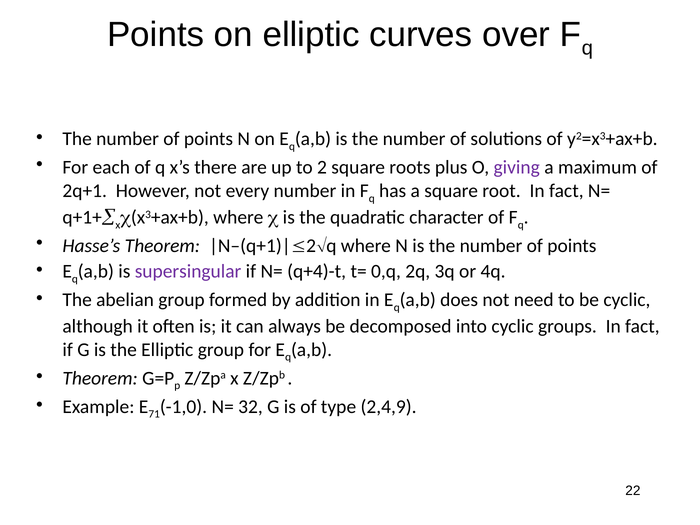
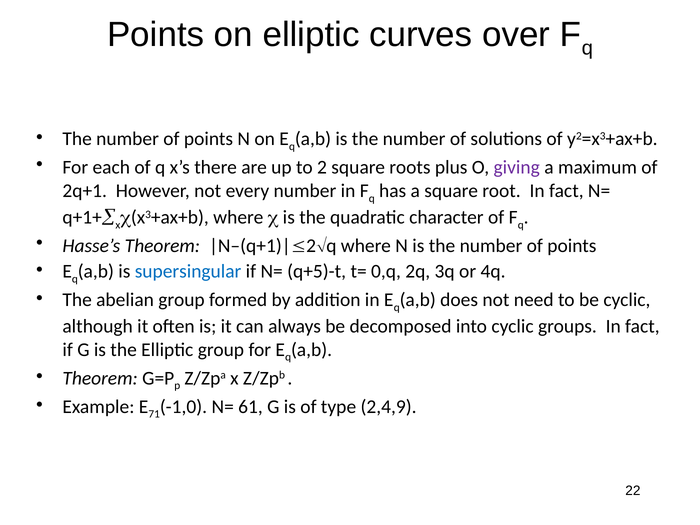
supersingular colour: purple -> blue (188, 271)
q+4)-t: q+4)-t -> q+5)-t (317, 271)
32: 32 -> 61 (250, 407)
